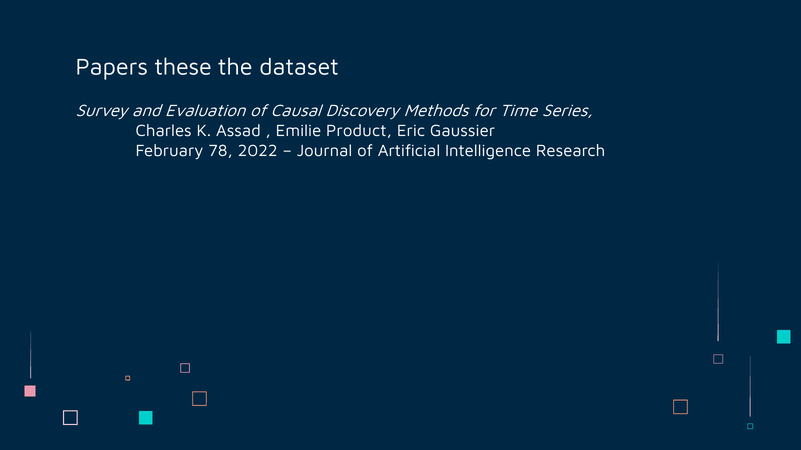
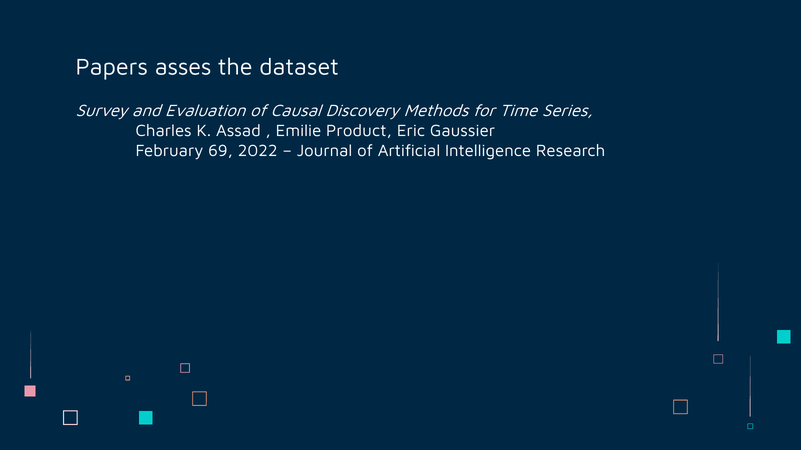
these: these -> asses (183, 67)
78: 78 -> 69 (221, 151)
